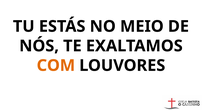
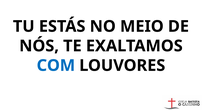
COM colour: orange -> blue (56, 65)
